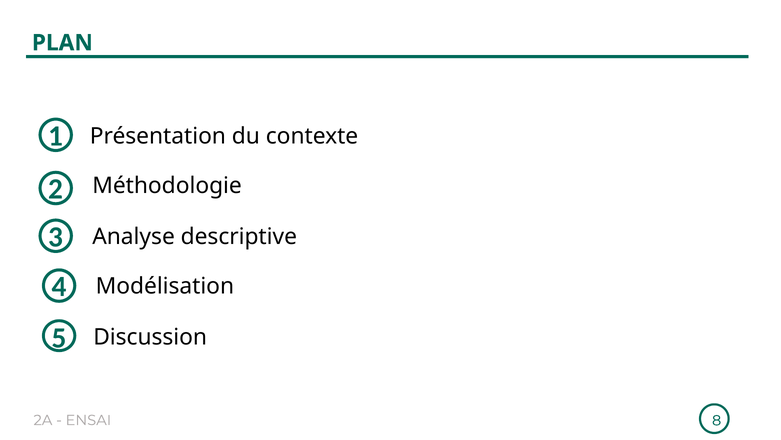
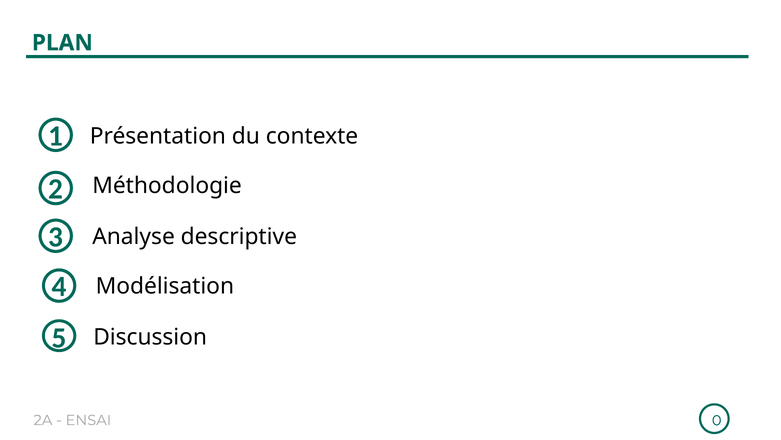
8: 8 -> 0 (717, 420)
